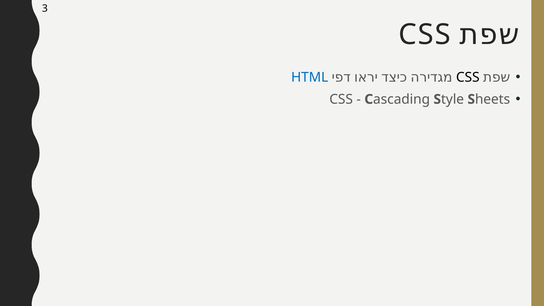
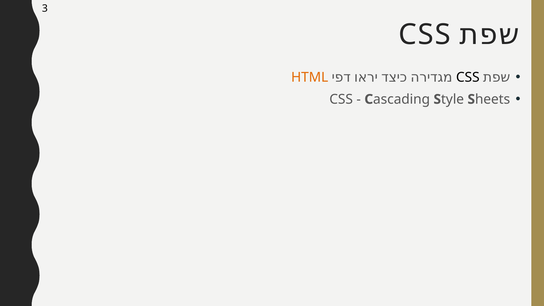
HTML colour: blue -> orange (310, 77)
